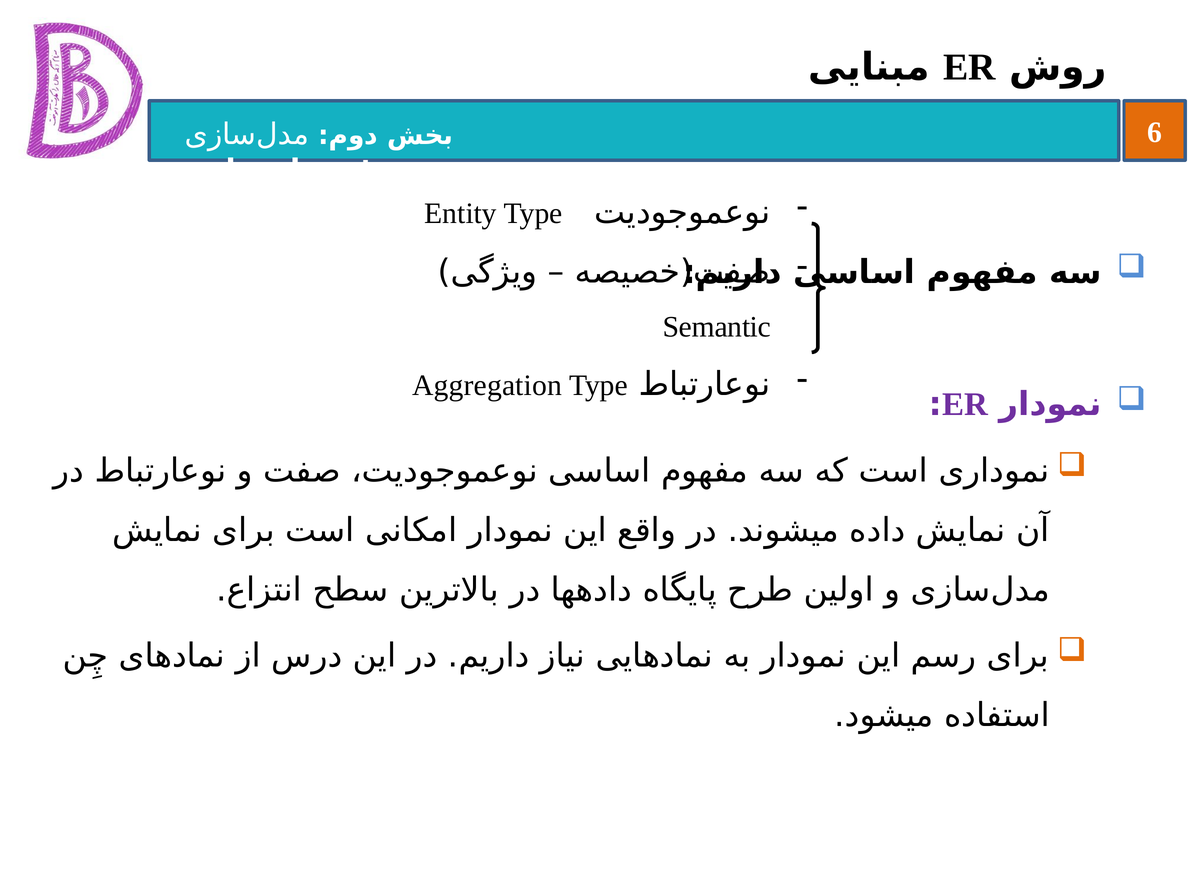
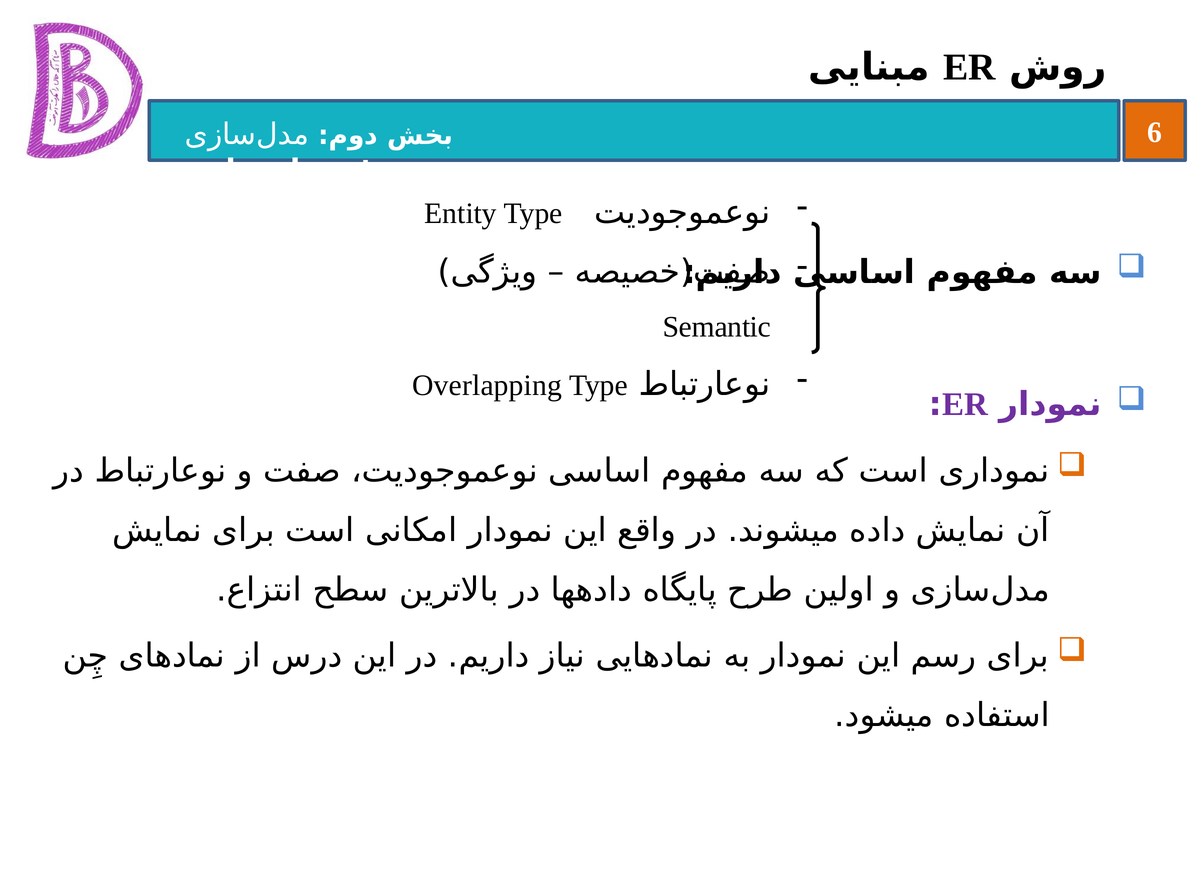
Aggregation: Aggregation -> Overlapping (487, 386)
